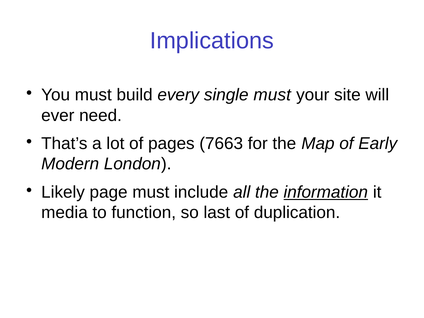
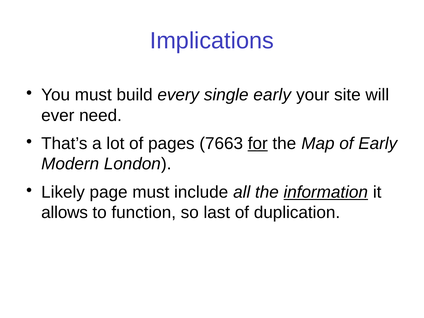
single must: must -> early (272, 95)
for underline: none -> present (258, 143)
media: media -> allows (65, 213)
